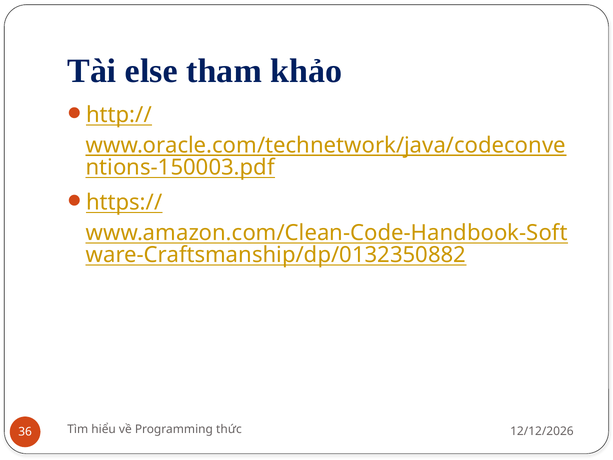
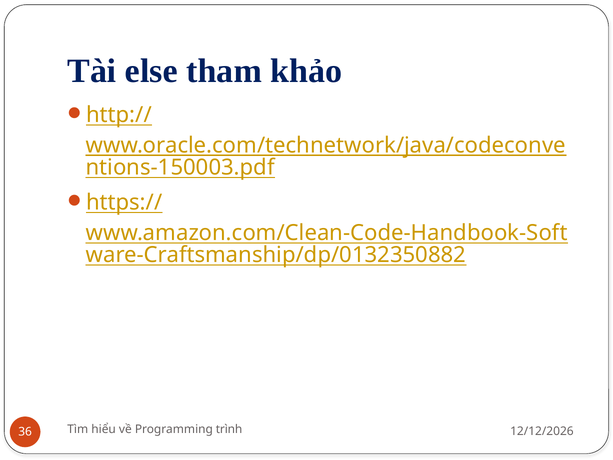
thức: thức -> trình (229, 429)
